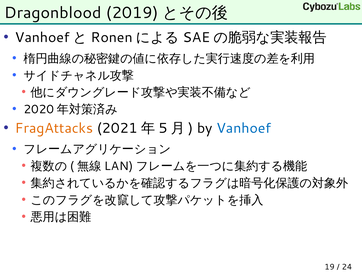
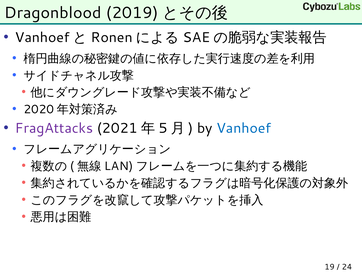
FragAttacks colour: orange -> purple (54, 128)
